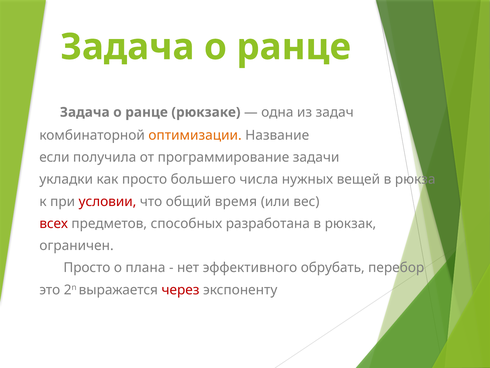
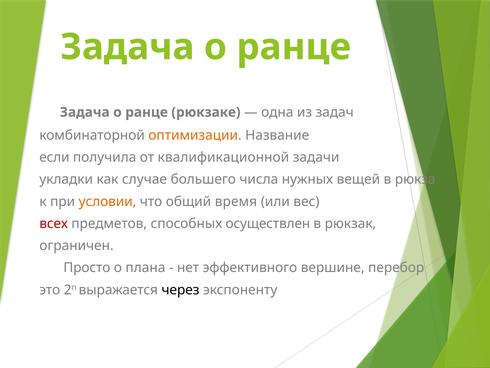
программирование: программирование -> квалификационной (223, 157)
как просто: просто -> случае (144, 179)
условии colour: red -> orange (108, 201)
разработана: разработана -> осуществлен (268, 223)
обрубать: обрубать -> вершине (333, 267)
через colour: red -> black (180, 289)
